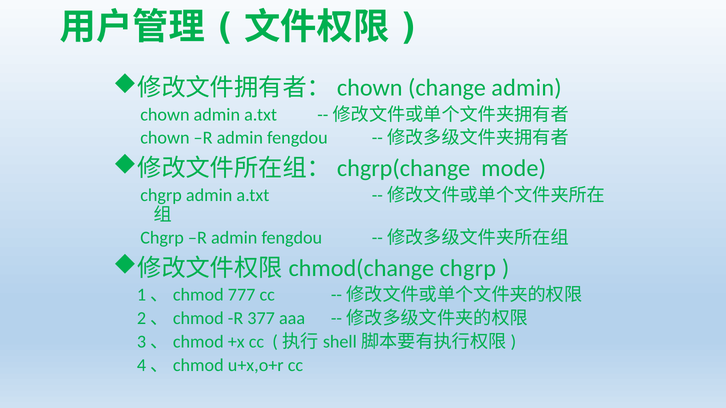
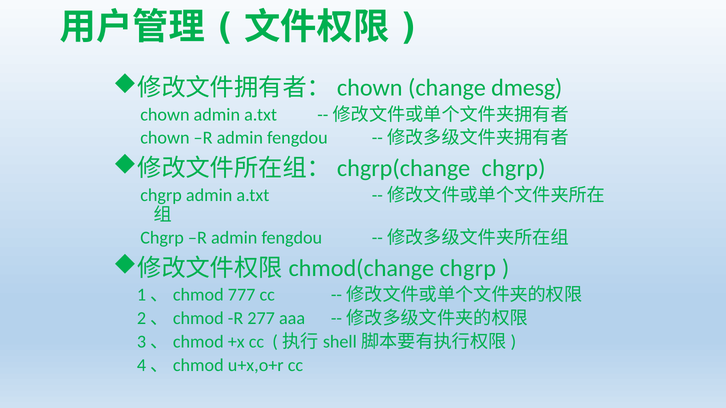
change admin: admin -> dmesg (527, 88)
mode: mode -> chgrp (514, 169)
377: 377 -> 277 (261, 319)
